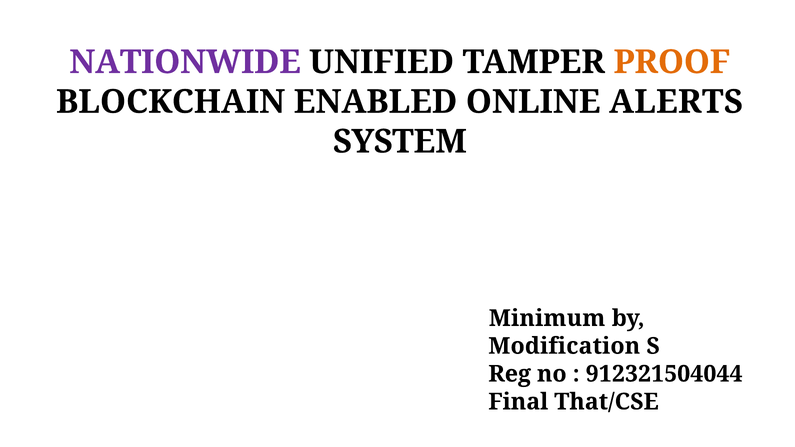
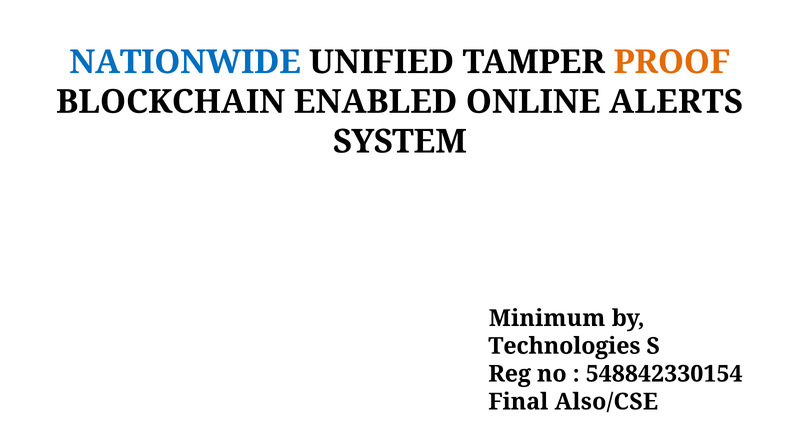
NATIONWIDE colour: purple -> blue (185, 62)
Modification: Modification -> Technologies (564, 346)
912321504044: 912321504044 -> 548842330154 (664, 374)
That/CSE: That/CSE -> Also/CSE (606, 402)
